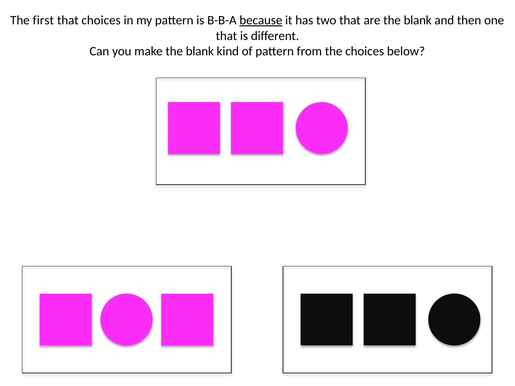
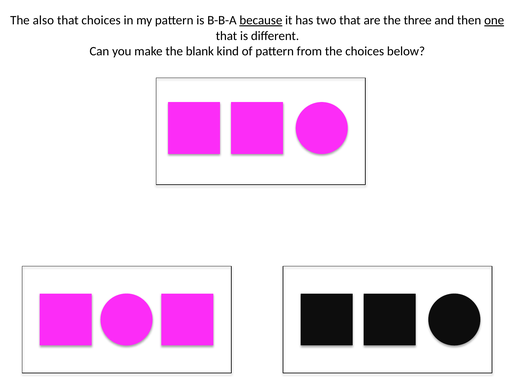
first: first -> also (43, 20)
are the blank: blank -> three (418, 20)
one underline: none -> present (494, 20)
